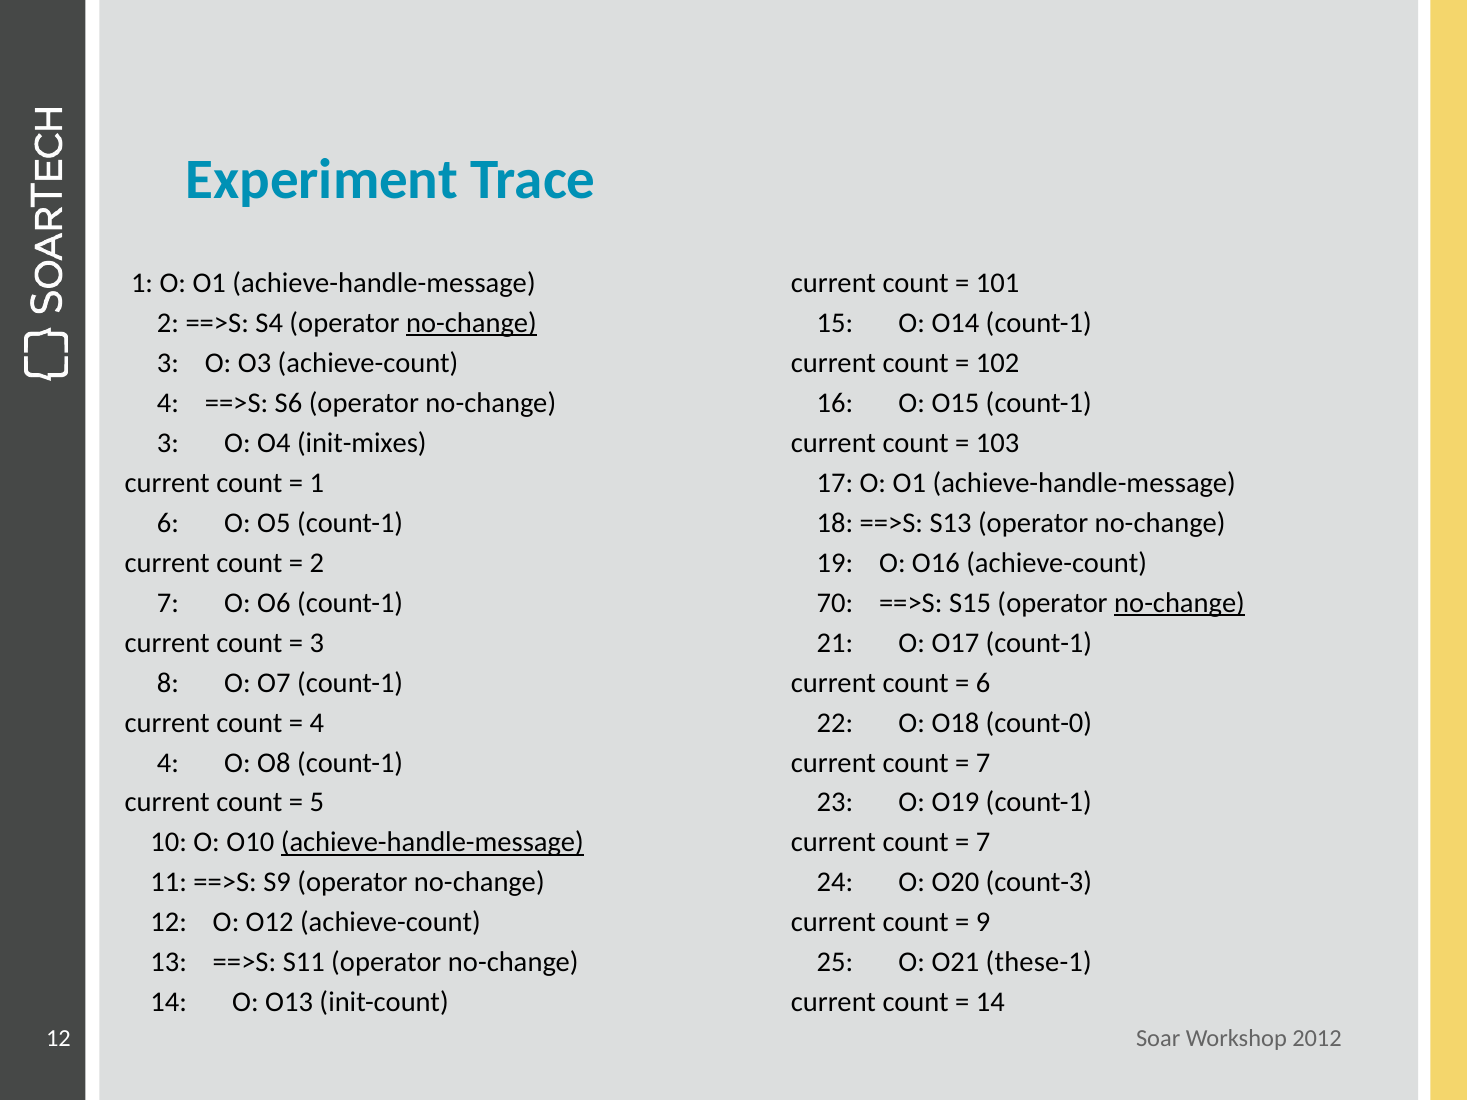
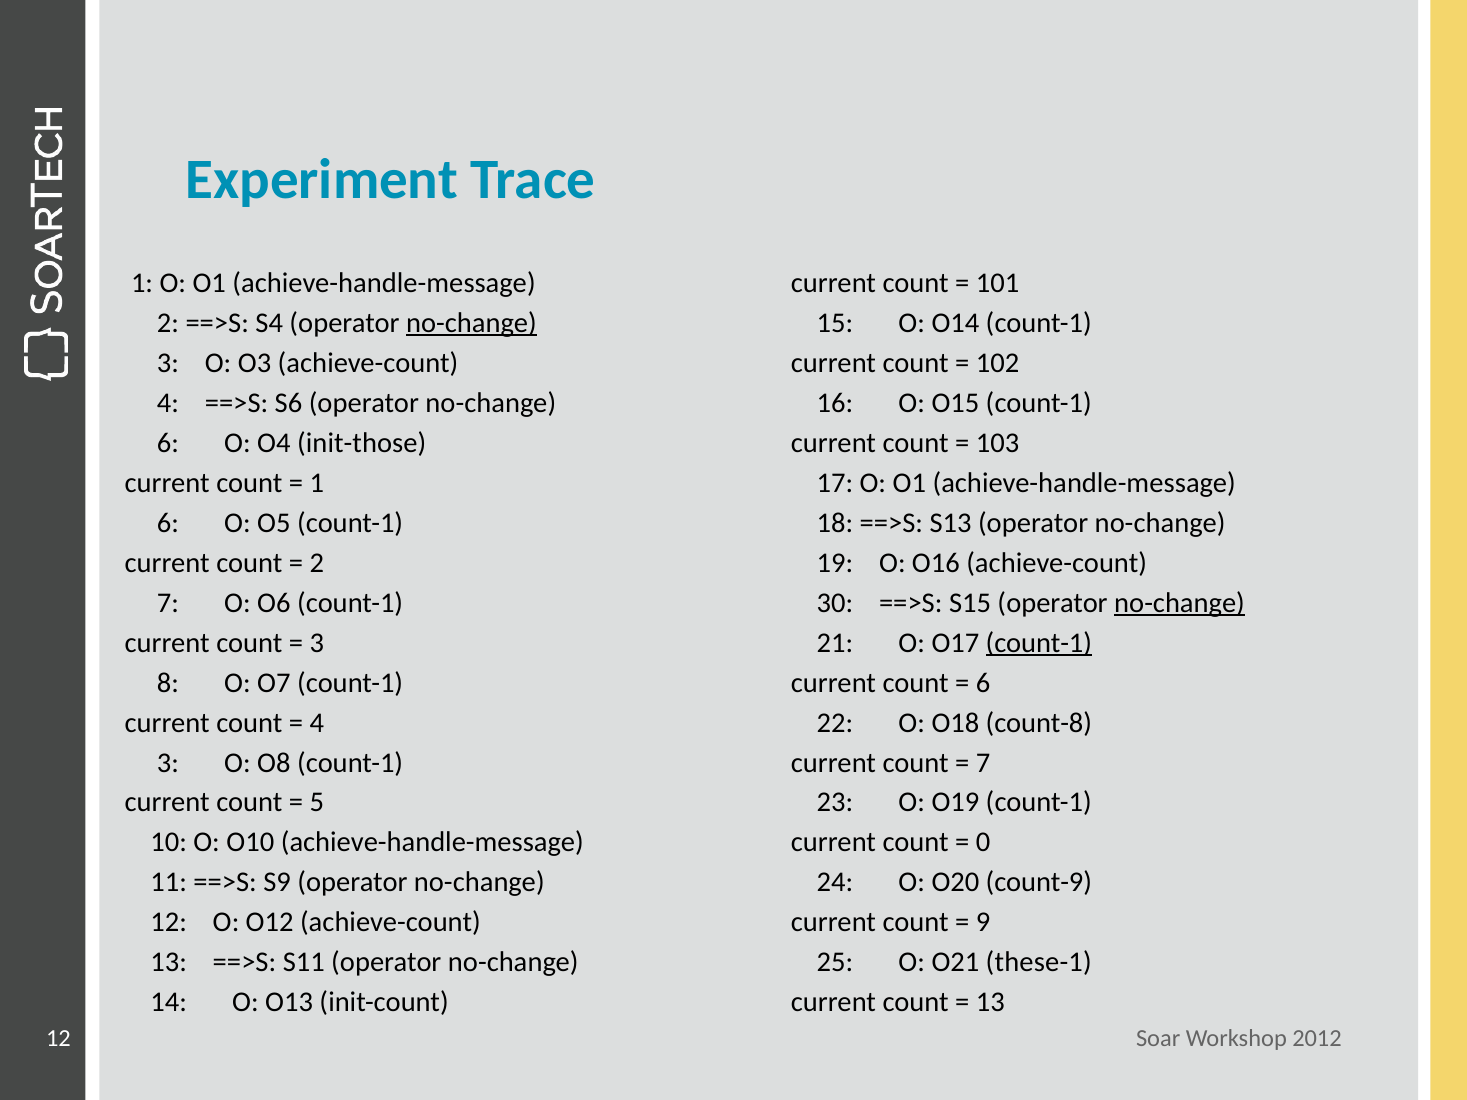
3: 3 -> 6 (168, 443)
init-mixes: init-mixes -> init-those (362, 443)
70: 70 -> 30 (835, 603)
count-1 underline: none -> present (1039, 643)
count-0: count-0 -> count-8 (1039, 723)
4: 4 -> 3 (168, 763)
achieve-handle-message underline: present -> none (432, 843)
7: 7 -> 0 (983, 843)
count-3: count-3 -> count-9 (1039, 883)
14: 14 -> 13 (990, 1003)
